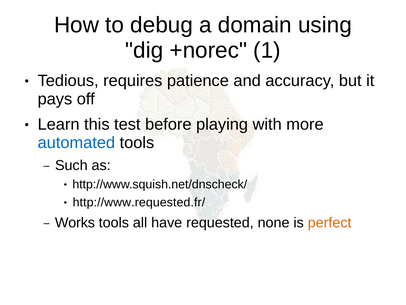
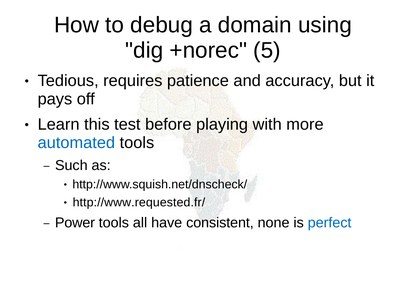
1: 1 -> 5 (267, 50)
Works: Works -> Power (75, 223)
requested: requested -> consistent (220, 223)
perfect colour: orange -> blue (330, 223)
